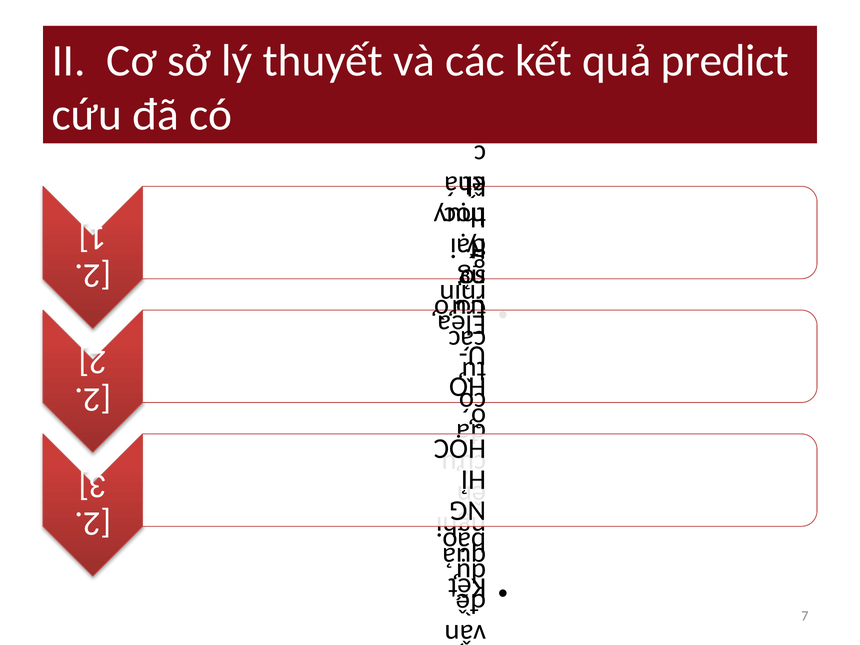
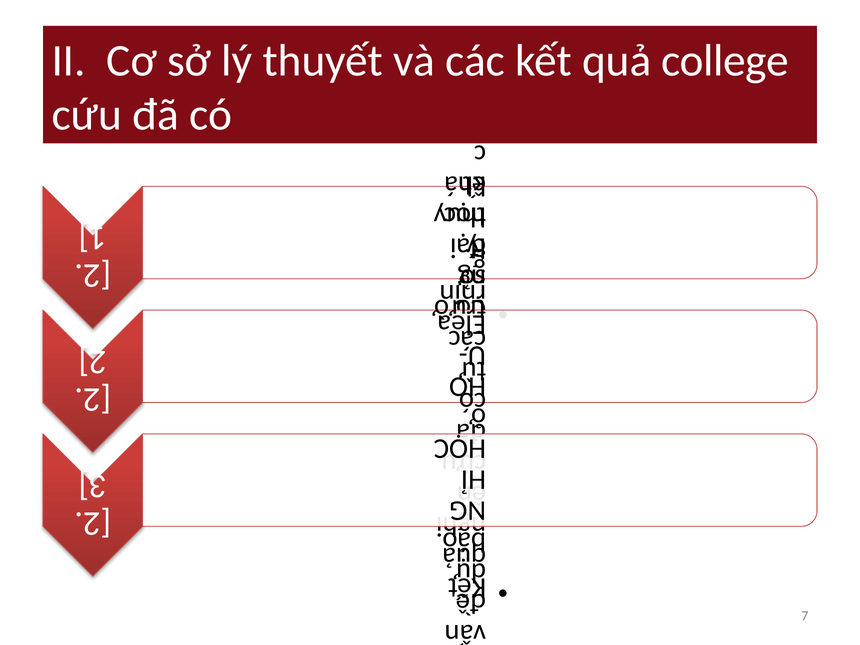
predict: predict -> college (725, 61)
